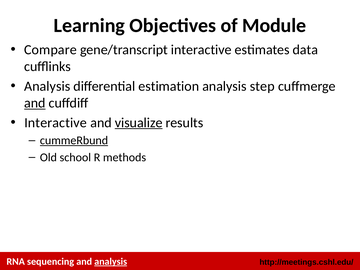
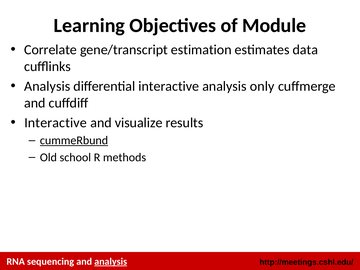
Compare: Compare -> Correlate (51, 50)
gene/transcript interactive: interactive -> estimation (201, 50)
differential estimation: estimation -> interactive (169, 86)
step: step -> only (262, 86)
and underline: present -> none (35, 103)
visualize underline: present -> none (139, 123)
